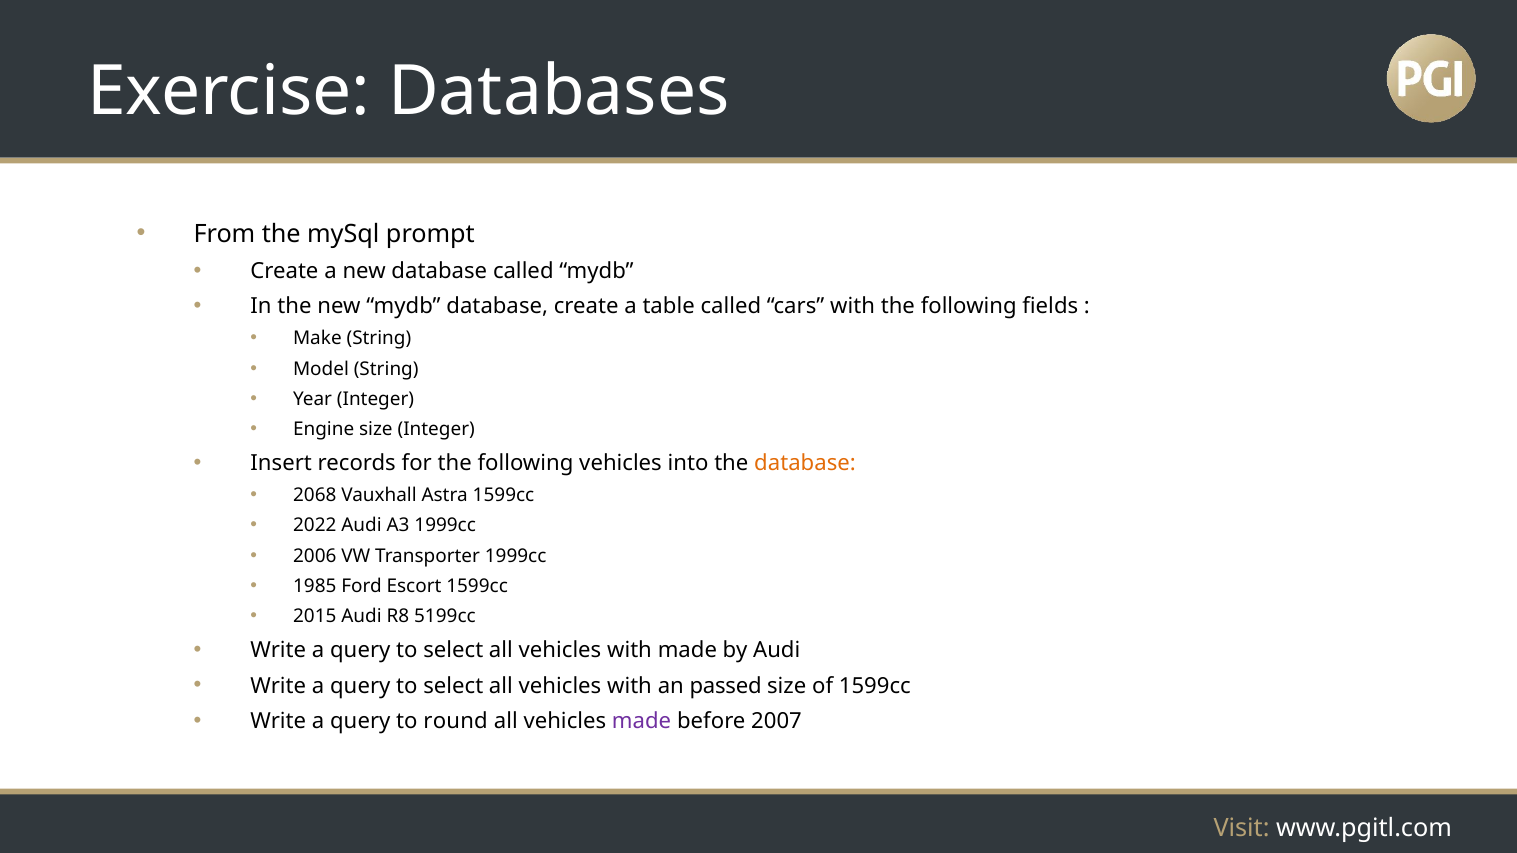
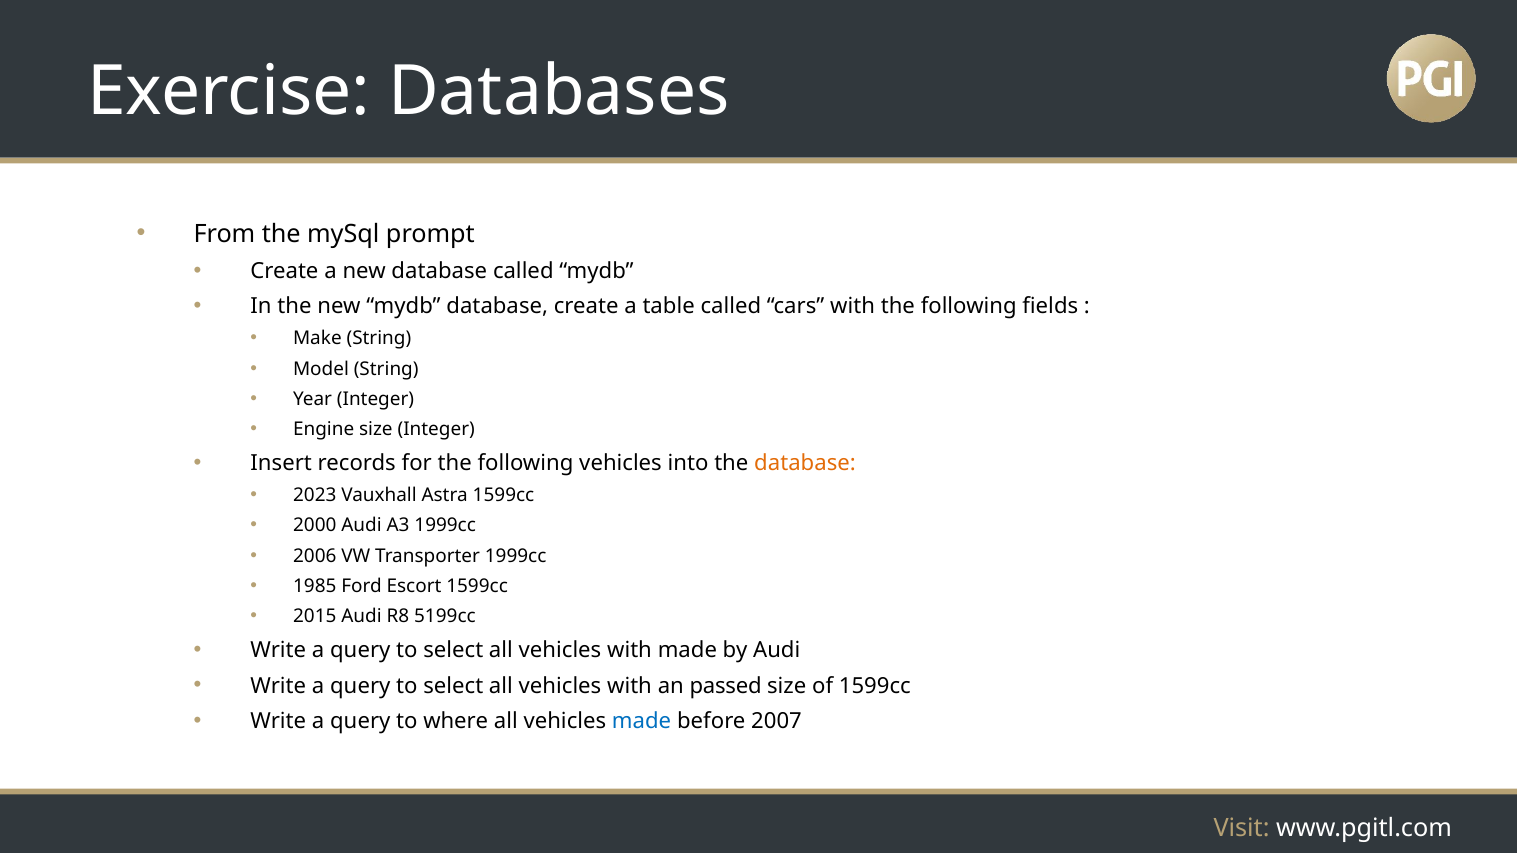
2068: 2068 -> 2023 (315, 495)
2022: 2022 -> 2000 (315, 526)
round: round -> where (456, 721)
made colour: purple -> blue (642, 721)
